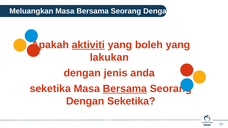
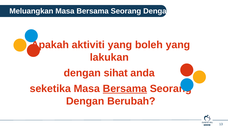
aktiviti underline: present -> none (88, 45)
jenis: jenis -> sihat (116, 73)
Dengan Seketika: Seketika -> Berubah (131, 101)
